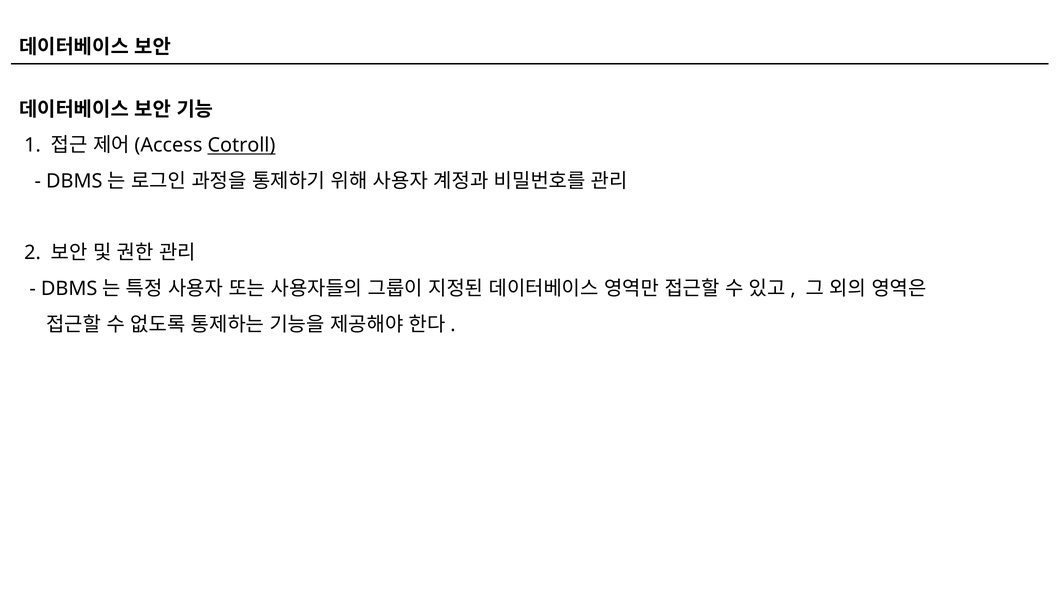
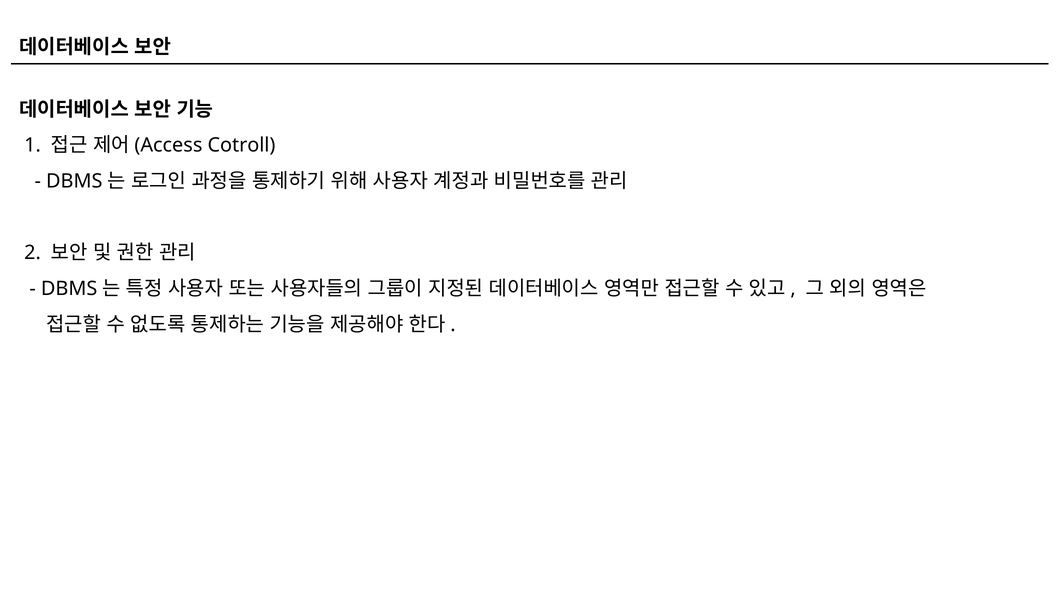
Cotroll underline: present -> none (241, 145)
